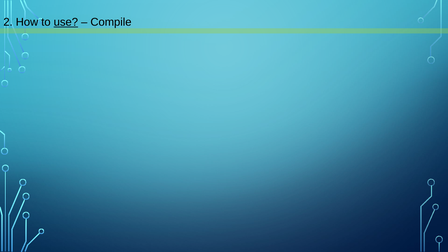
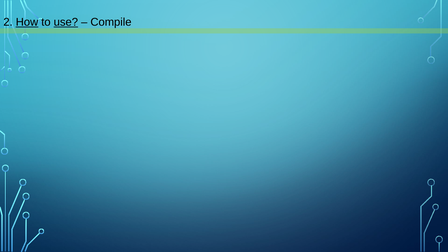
How underline: none -> present (27, 22)
